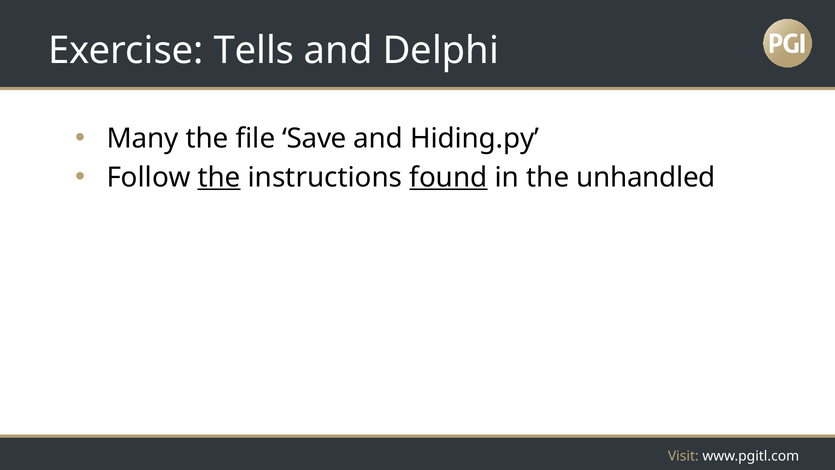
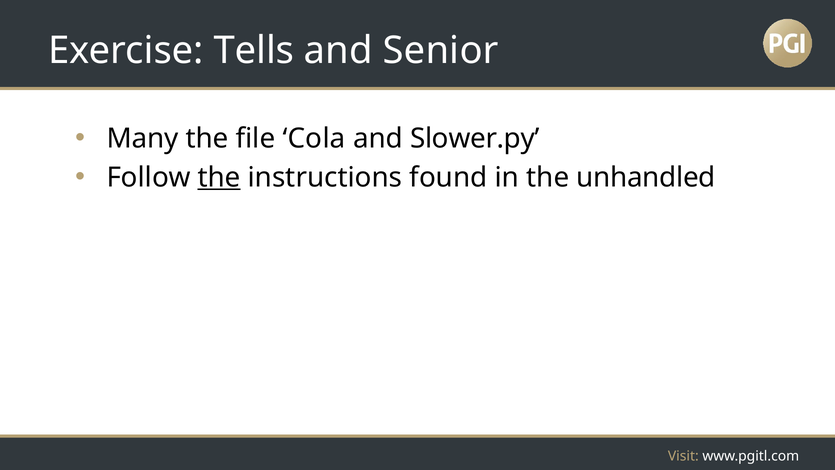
Delphi: Delphi -> Senior (441, 50)
Save: Save -> Cola (314, 138)
Hiding.py: Hiding.py -> Slower.py (475, 138)
found underline: present -> none (448, 177)
